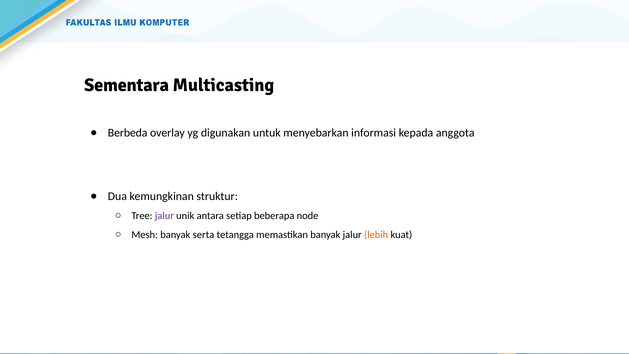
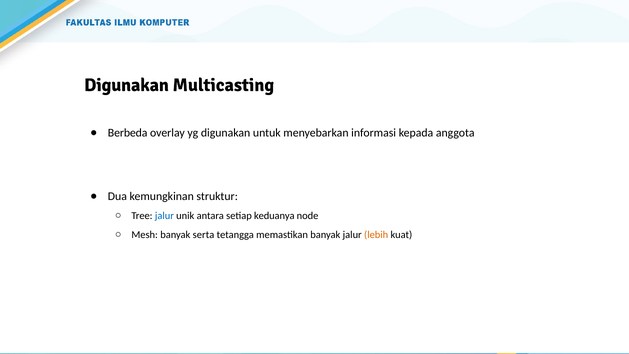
Sementara: Sementara -> Digunakan (127, 85)
jalur colour: purple -> blue (164, 216)
beberapa: beberapa -> keduanya (274, 216)
